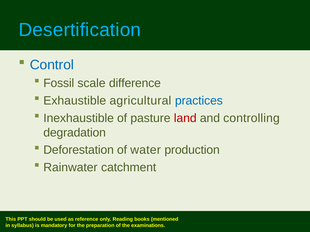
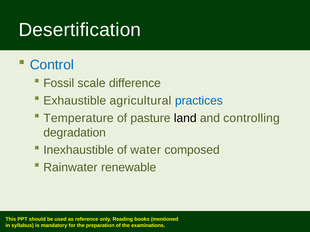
Desertification colour: light blue -> white (80, 30)
Inexhaustible: Inexhaustible -> Temperature (79, 118)
land colour: red -> black (185, 118)
Deforestation: Deforestation -> Inexhaustible (79, 150)
production: production -> composed (192, 150)
catchment: catchment -> renewable (129, 168)
